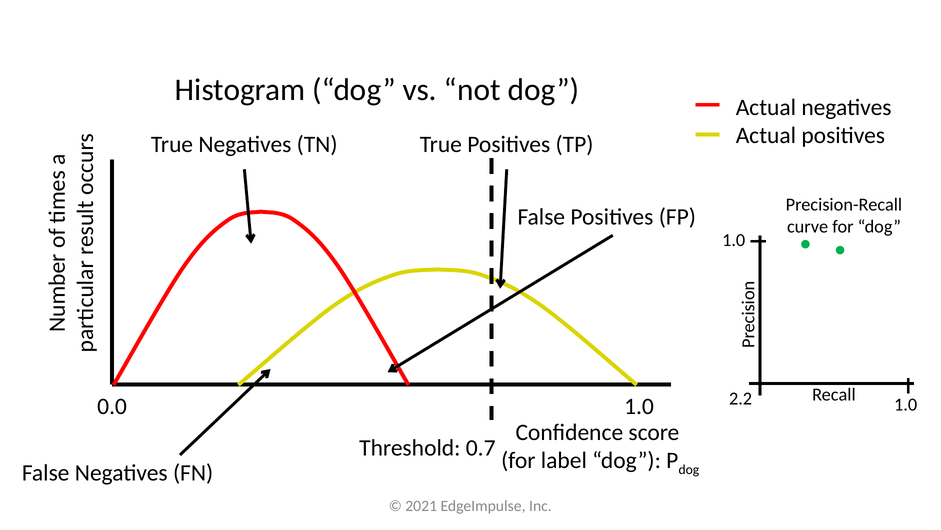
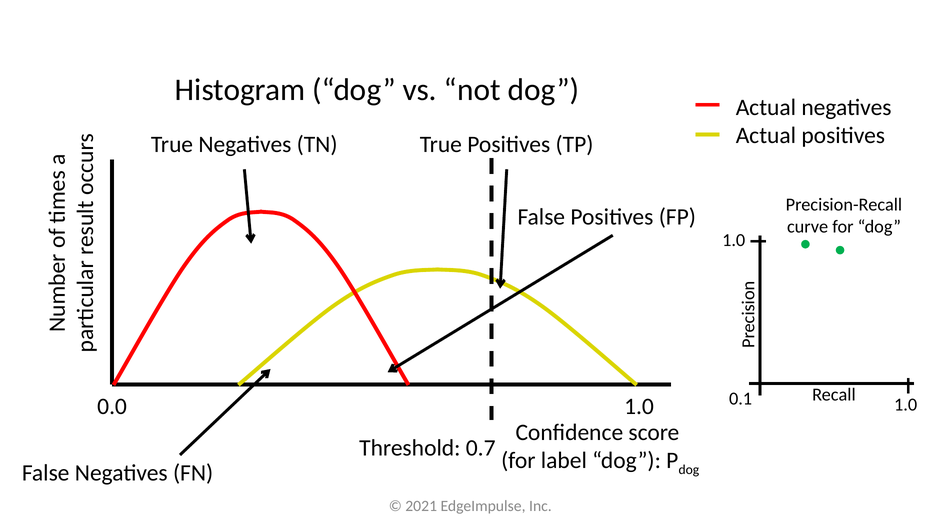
2.2: 2.2 -> 0.1 (741, 398)
